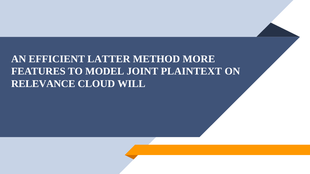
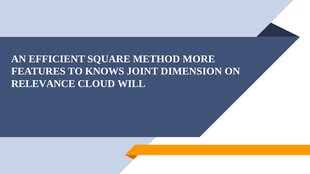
LATTER: LATTER -> SQUARE (109, 59)
MODEL: MODEL -> KNOWS (105, 71)
PLAINTEXT: PLAINTEXT -> DIMENSION (191, 71)
